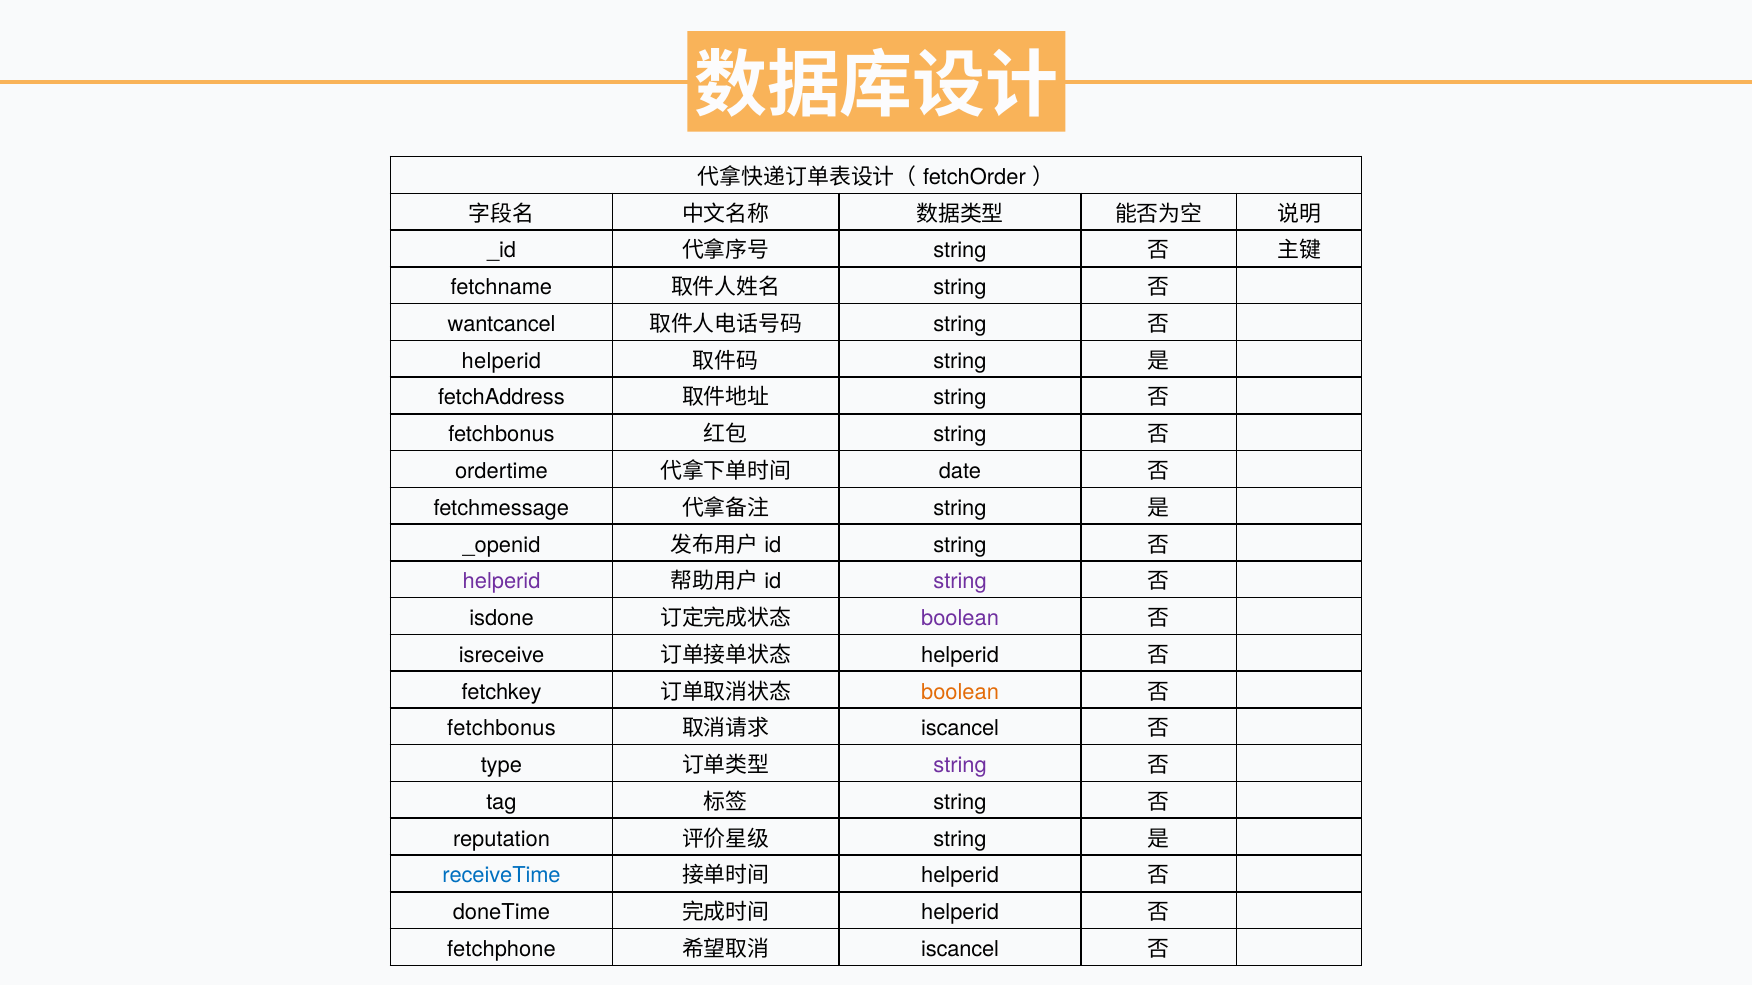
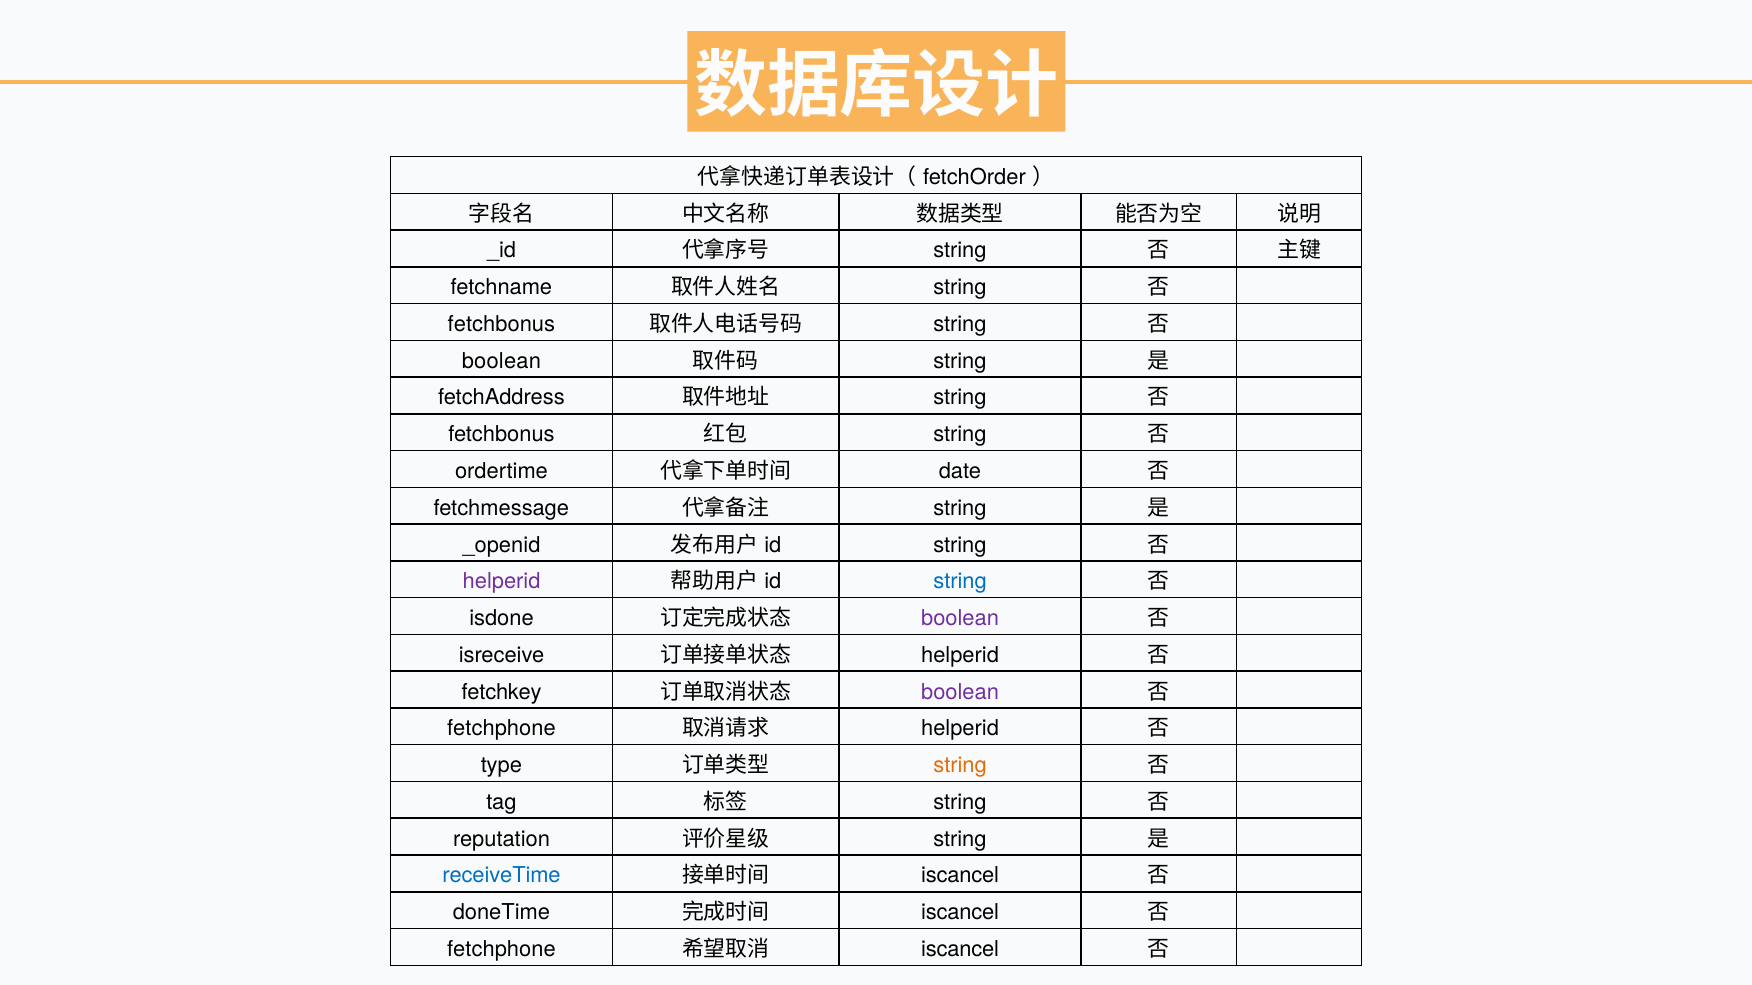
wantcancel: wantcancel -> fetchbonus (501, 324)
helperid: helperid -> boolean (501, 361)
string colour: purple -> blue (960, 582)
boolean colour: orange -> purple (960, 692)
fetchbonus: fetchbonus -> fetchphone (501, 729)
iscancel: iscancel -> helperid (960, 729)
string colour: purple -> orange (960, 766)
helperid: helperid -> iscancel (960, 876)
helperid: helperid -> iscancel (960, 913)
